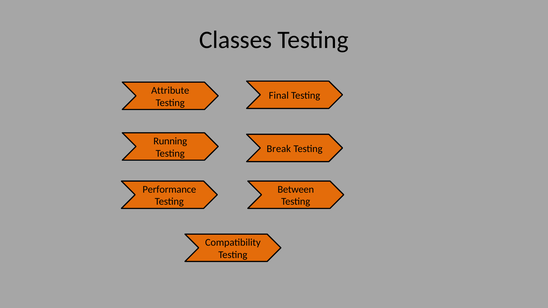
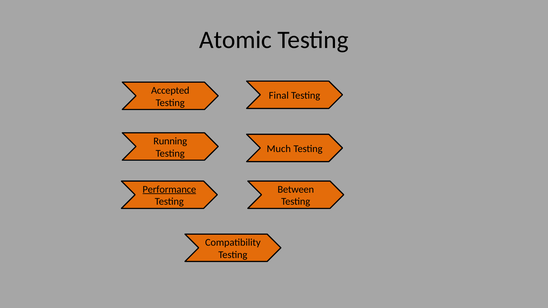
Classes: Classes -> Atomic (236, 40)
Attribute: Attribute -> Accepted (170, 90)
Break: Break -> Much (279, 149)
Performance underline: none -> present (169, 189)
